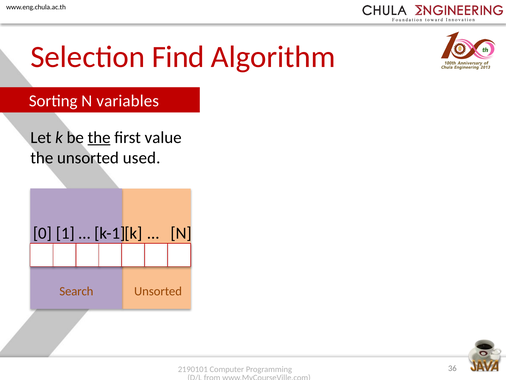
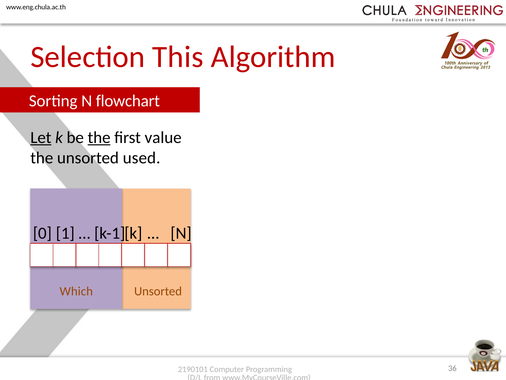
Find: Find -> This (178, 57)
variables: variables -> flowchart (128, 101)
Let underline: none -> present (41, 137)
Search: Search -> Which (76, 291)
